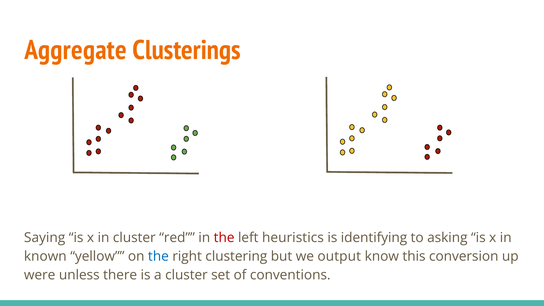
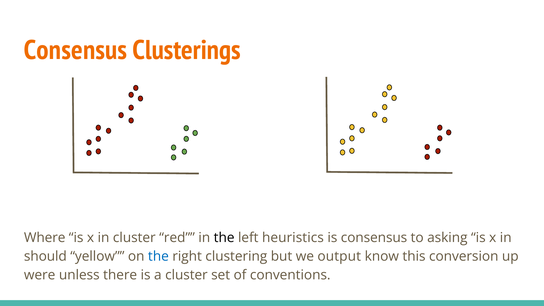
Aggregate: Aggregate -> Consensus (76, 50)
Saying: Saying -> Where (45, 238)
the colour: red -> black (224, 238)
is identifying: identifying -> consensus (374, 238)
known: known -> should (45, 256)
